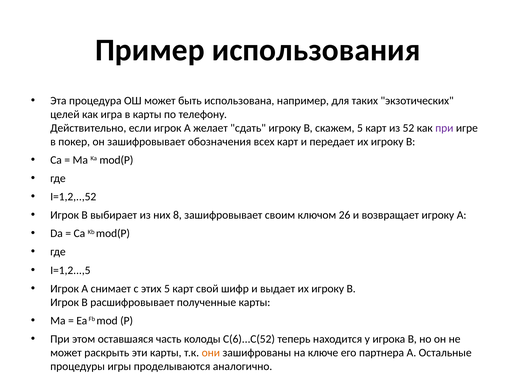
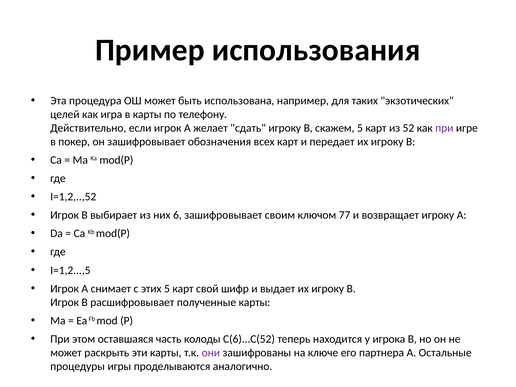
8: 8 -> 6 (177, 215)
26: 26 -> 77 (345, 215)
они colour: orange -> purple (211, 353)
